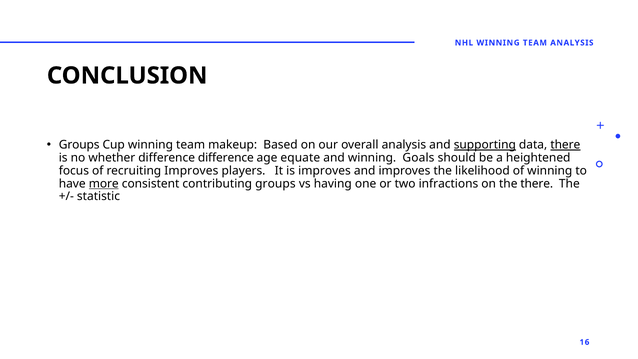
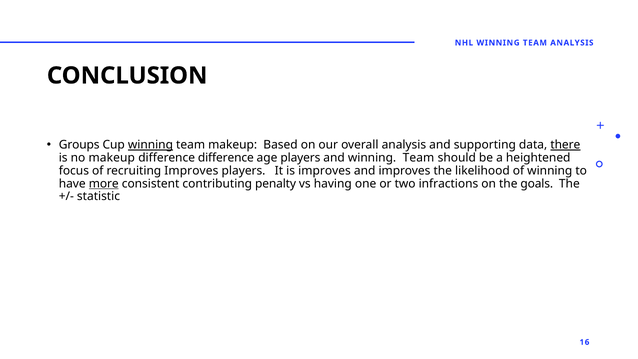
winning underline: none -> present (150, 145)
supporting underline: present -> none (485, 145)
no whether: whether -> makeup (112, 158)
age equate: equate -> players (300, 158)
and winning Goals: Goals -> Team (418, 158)
contributing groups: groups -> penalty (276, 184)
the there: there -> goals (537, 184)
